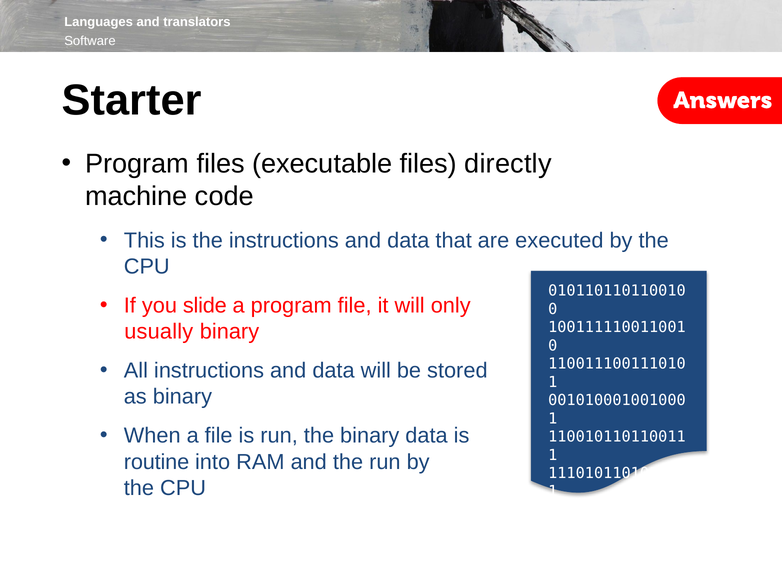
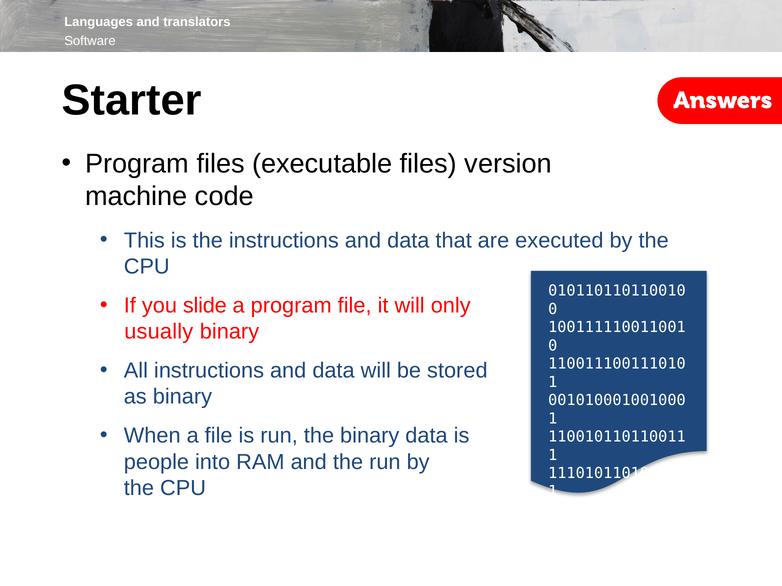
directly: directly -> version (508, 164)
routine: routine -> people (156, 462)
